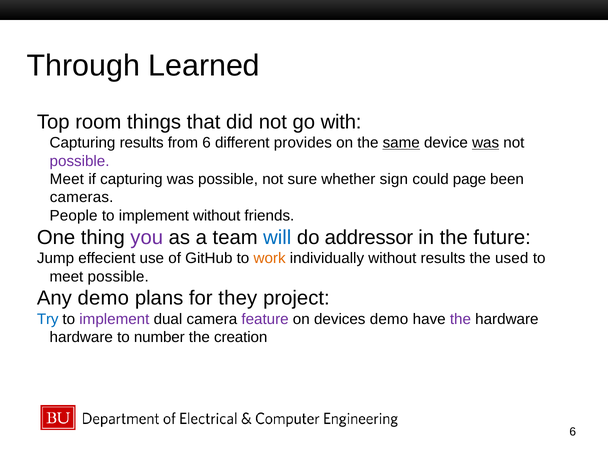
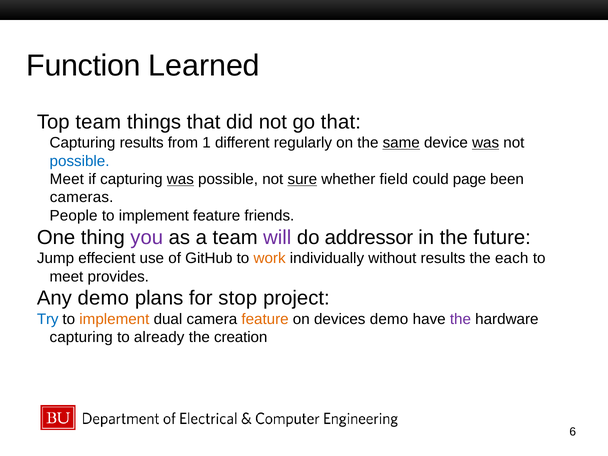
Through: Through -> Function (84, 66)
Top room: room -> team (98, 122)
go with: with -> that (341, 122)
from 6: 6 -> 1 (207, 143)
provides: provides -> regularly (303, 143)
possible colour: purple -> blue (80, 161)
was underline: none -> present (180, 179)
sure underline: none -> present (302, 179)
sign: sign -> field (394, 179)
implement without: without -> feature (217, 216)
will colour: blue -> purple (277, 237)
used: used -> each (512, 258)
meet possible: possible -> provides (118, 277)
they: they -> stop (238, 298)
implement colour: purple -> orange (114, 319)
feature colour: purple -> orange (265, 319)
hardware: hardware -> capturing (81, 337)
number: number -> already (159, 337)
